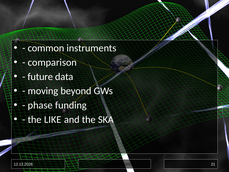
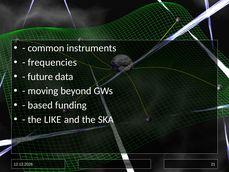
comparison: comparison -> frequencies (52, 62)
phase: phase -> based (40, 105)
